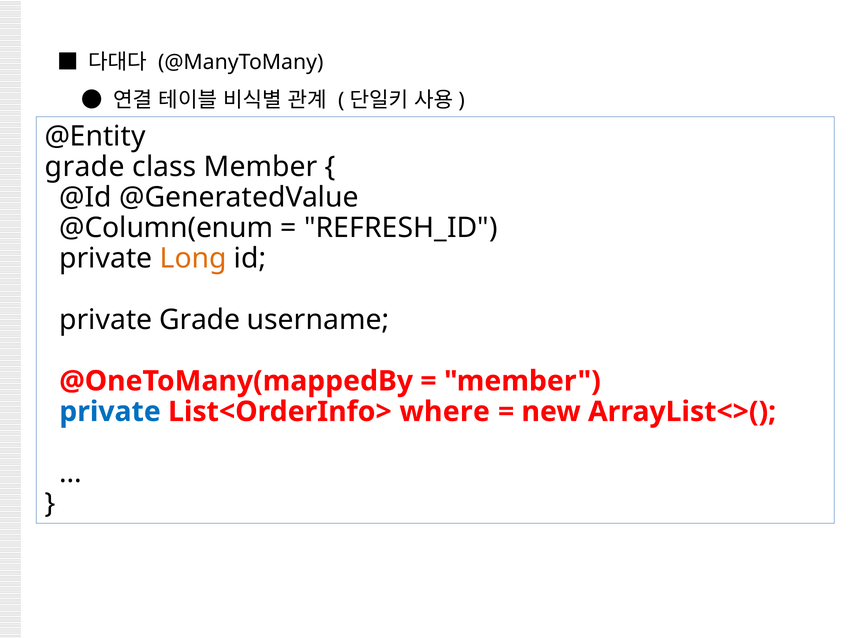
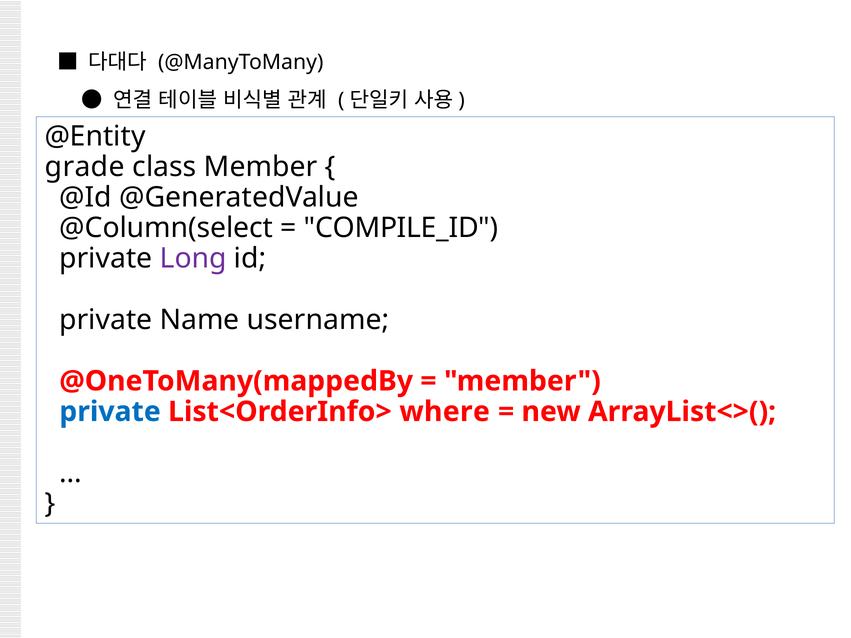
@Column(enum: @Column(enum -> @Column(select (166, 228)
REFRESH_ID: REFRESH_ID -> COMPILE_ID (401, 228)
Long colour: orange -> purple (193, 259)
private Grade: Grade -> Name (200, 320)
